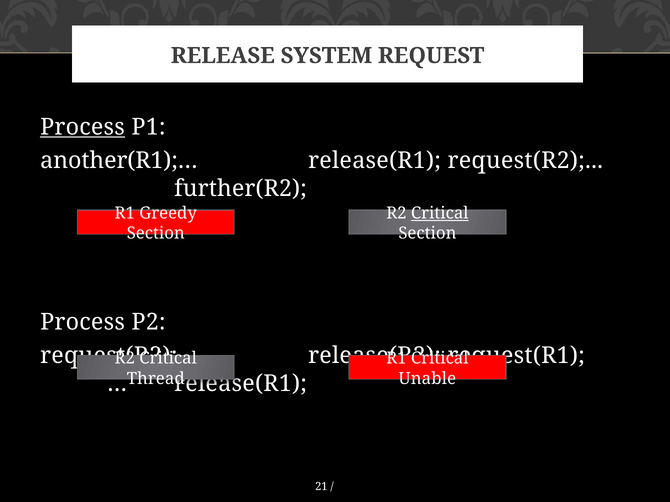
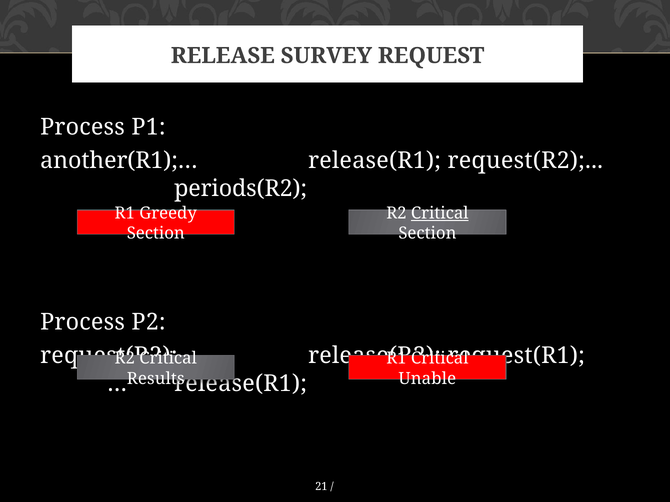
SYSTEM: SYSTEM -> SURVEY (326, 56)
Process underline: present -> none (82, 127)
further(R2: further(R2 -> periods(R2 (241, 189)
Thread: Thread -> Results (156, 379)
